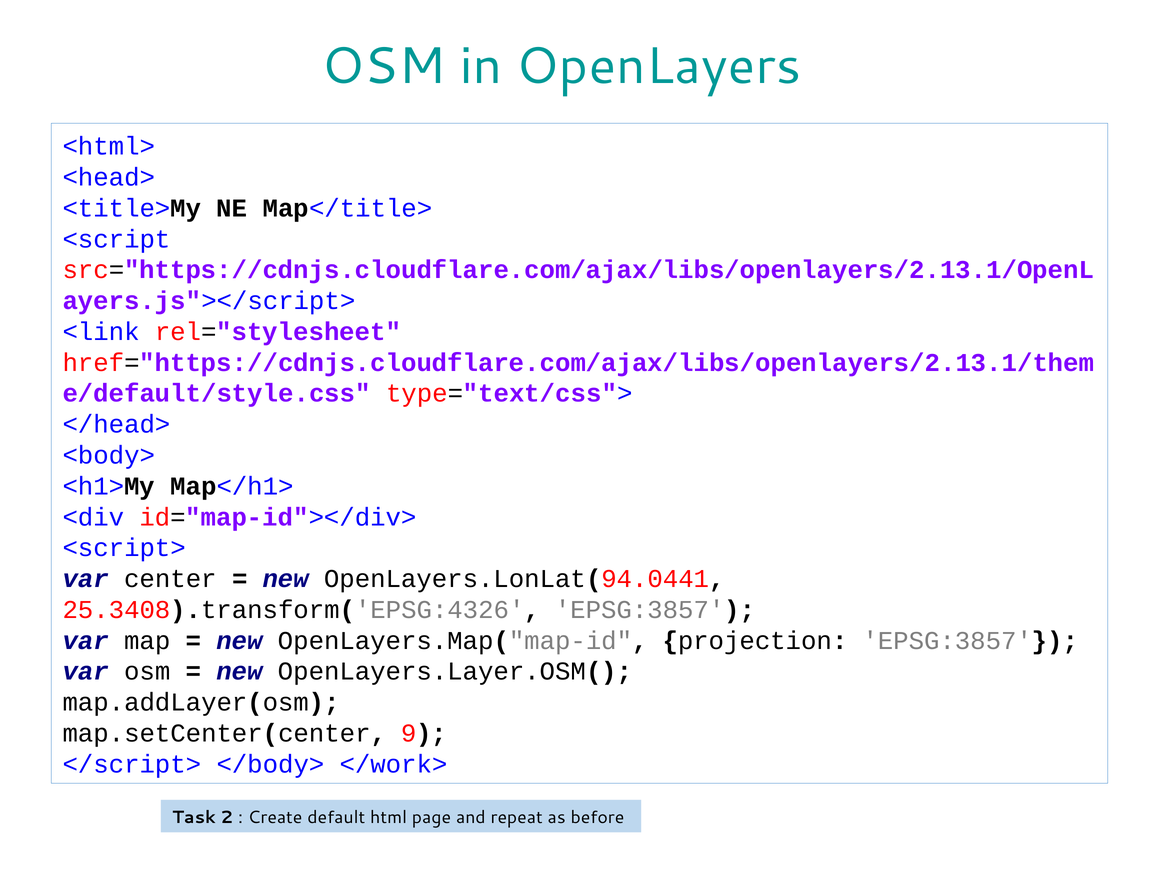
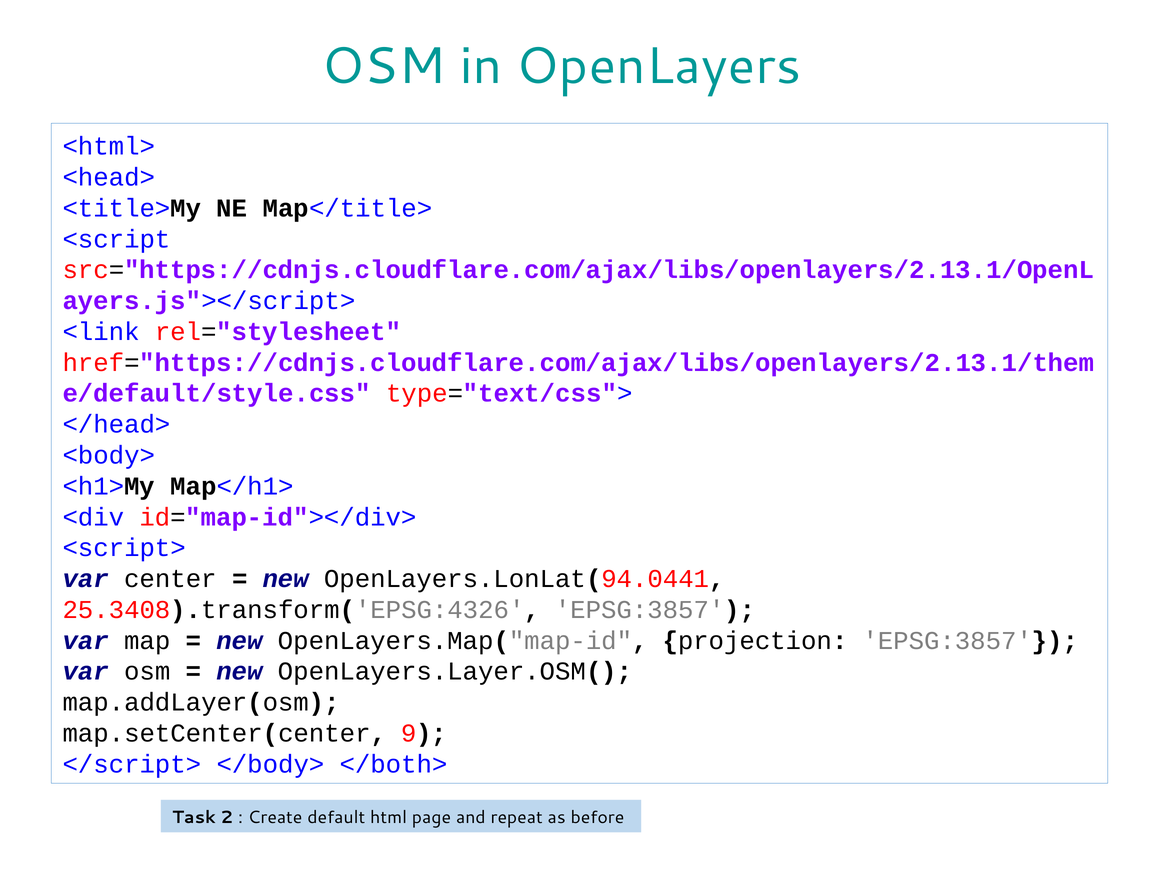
</work>: </work> -> </both> (393, 764)
